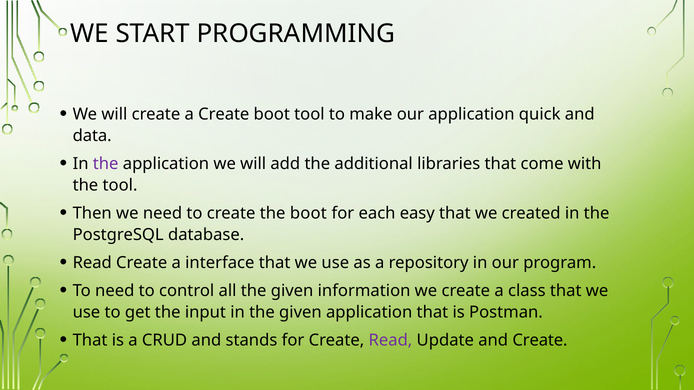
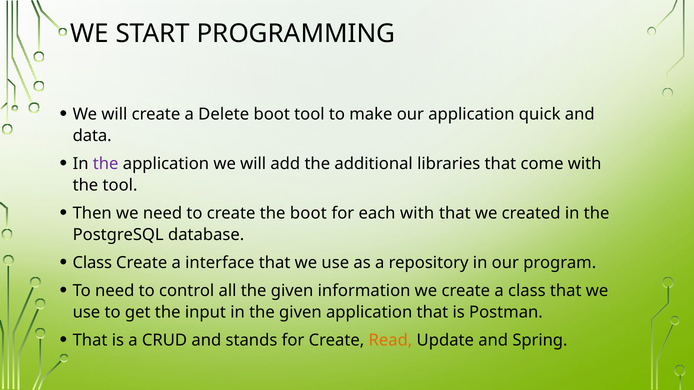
a Create: Create -> Delete (224, 114)
each easy: easy -> with (417, 213)
Read: Read -> Class (92, 263)
Read colour: purple -> orange (390, 341)
and Create: Create -> Spring (540, 341)
